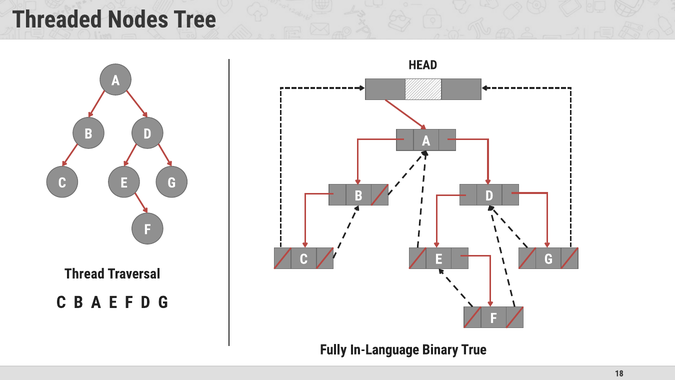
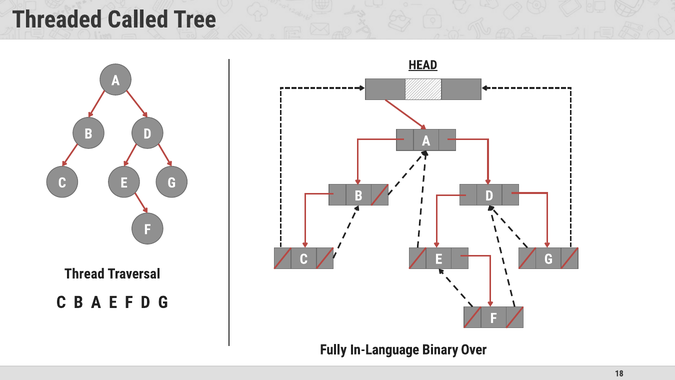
Nodes: Nodes -> Called (138, 20)
HEAD underline: none -> present (423, 65)
True: True -> Over (474, 349)
